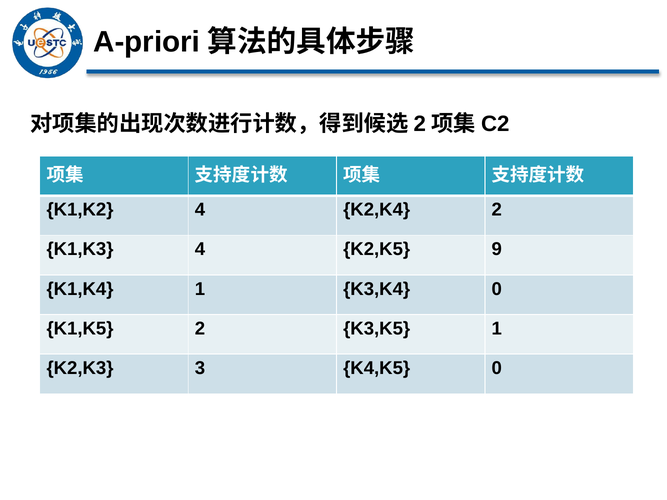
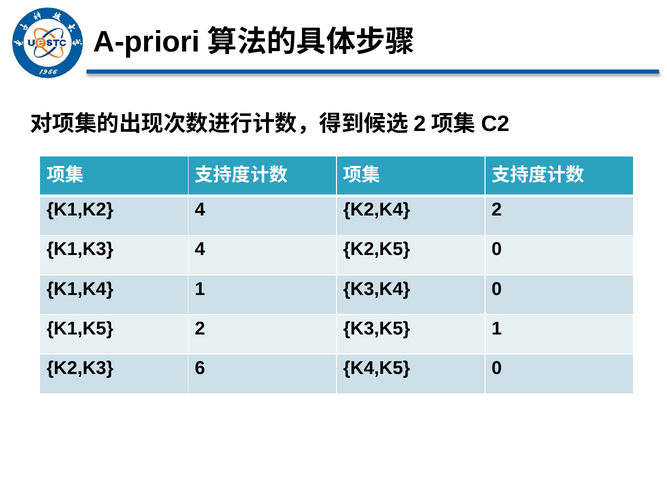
K2,K5 9: 9 -> 0 (497, 249)
3: 3 -> 6 (200, 368)
